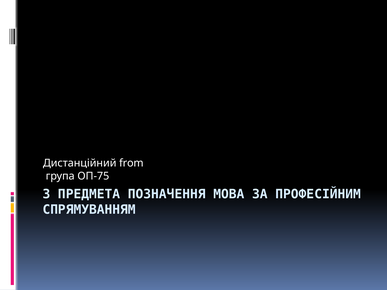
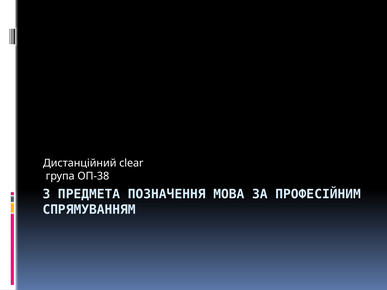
from: from -> clear (131, 163)
ОП-75: ОП-75 -> ОП-38 (93, 176)
